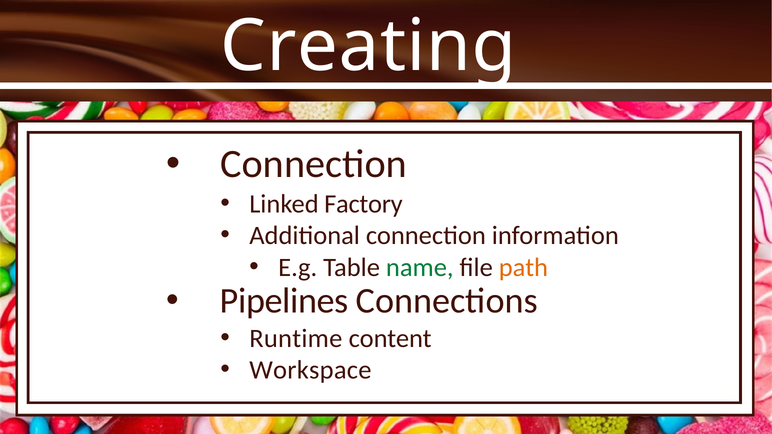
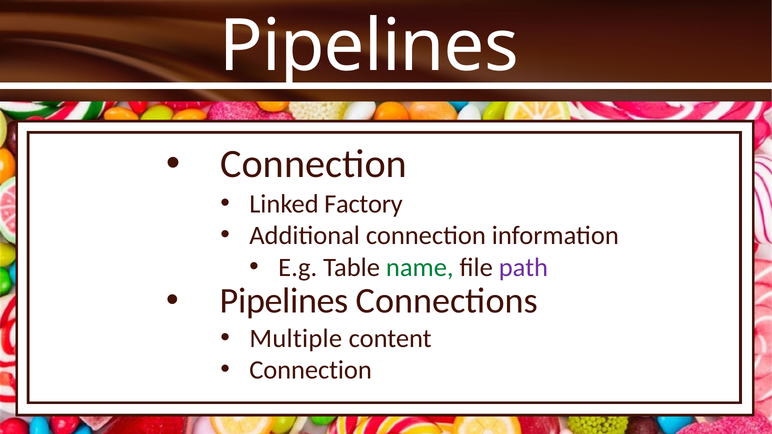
Creating: Creating -> Pipelines (369, 46)
path colour: orange -> purple (523, 268)
Runtime: Runtime -> Multiple (296, 339)
Workspace: Workspace -> Connection (311, 370)
